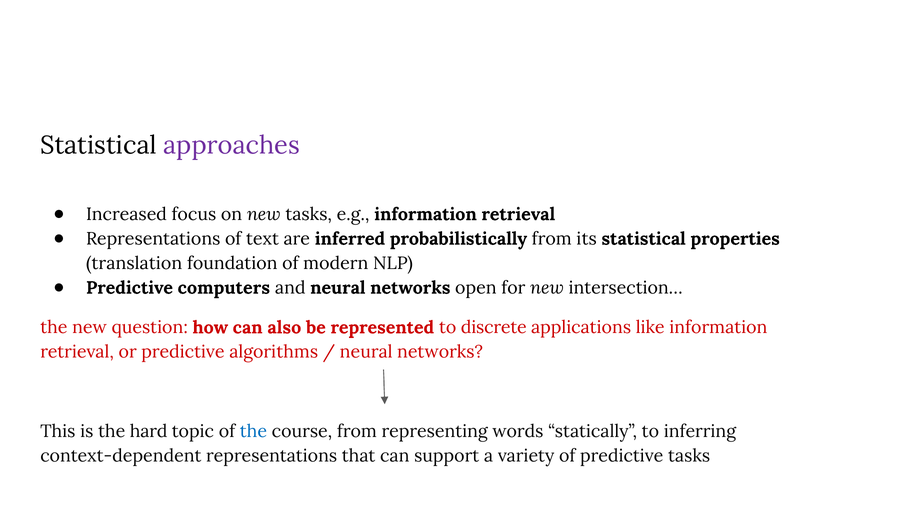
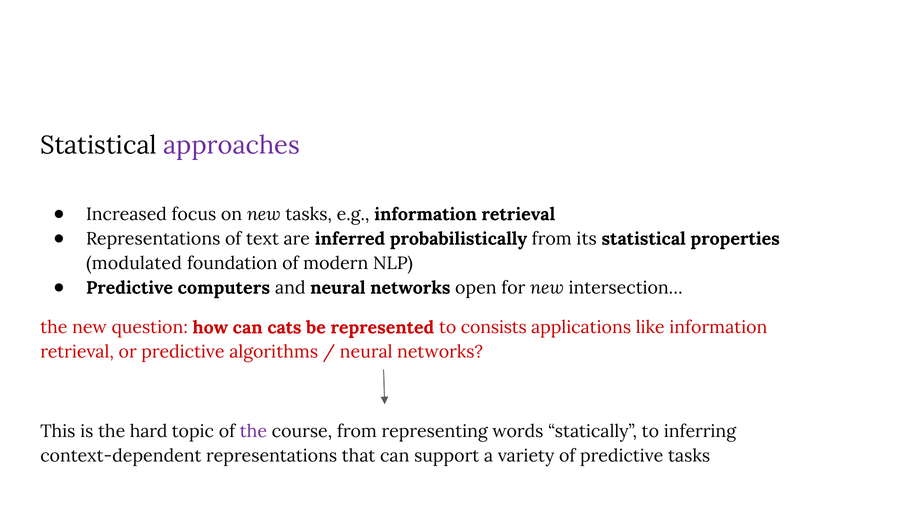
translation: translation -> modulated (134, 263)
also: also -> cats (284, 328)
discrete: discrete -> consists (494, 328)
the colour: blue -> purple (253, 432)
